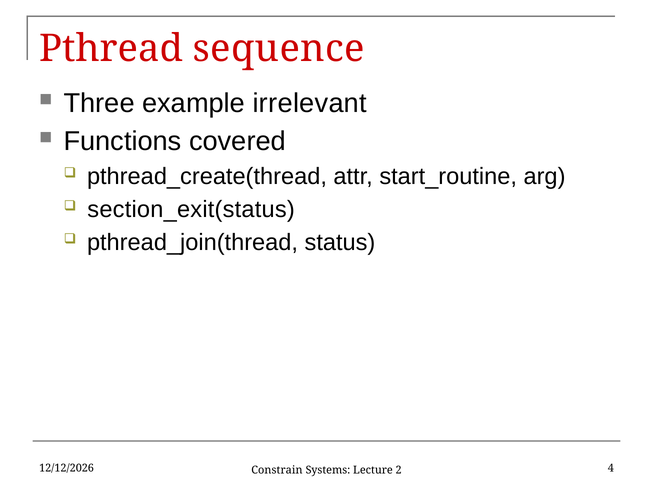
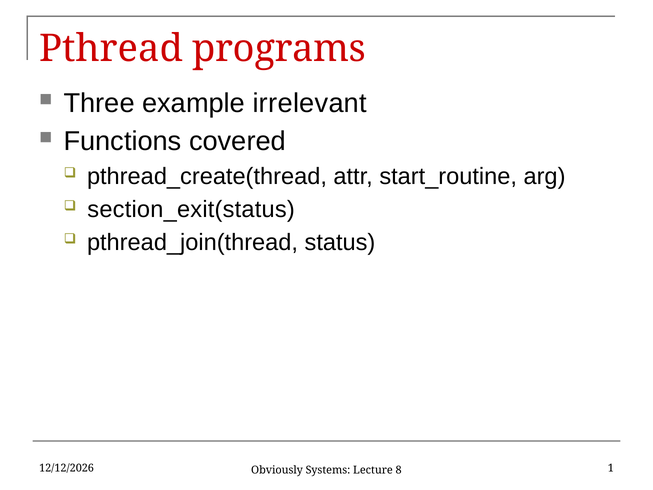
sequence: sequence -> programs (279, 49)
4: 4 -> 1 (611, 468)
Constrain: Constrain -> Obviously (277, 470)
2: 2 -> 8 (399, 470)
